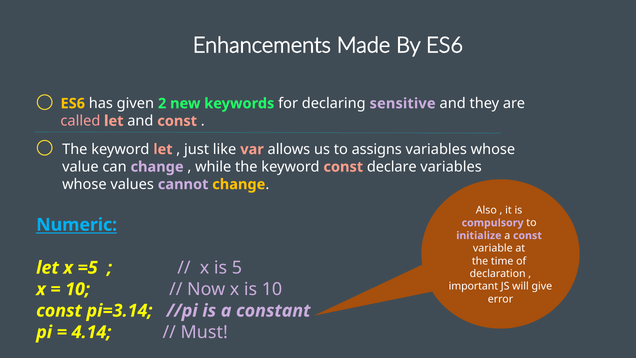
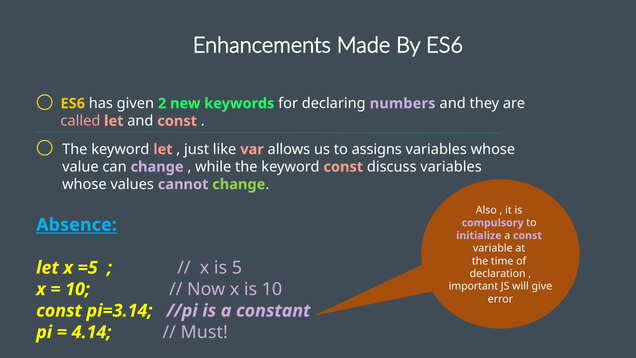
sensitive: sensitive -> numbers (403, 103)
declare: declare -> discuss (392, 167)
change colour: yellow -> light green (239, 184)
Numeric: Numeric -> Absence (77, 225)
